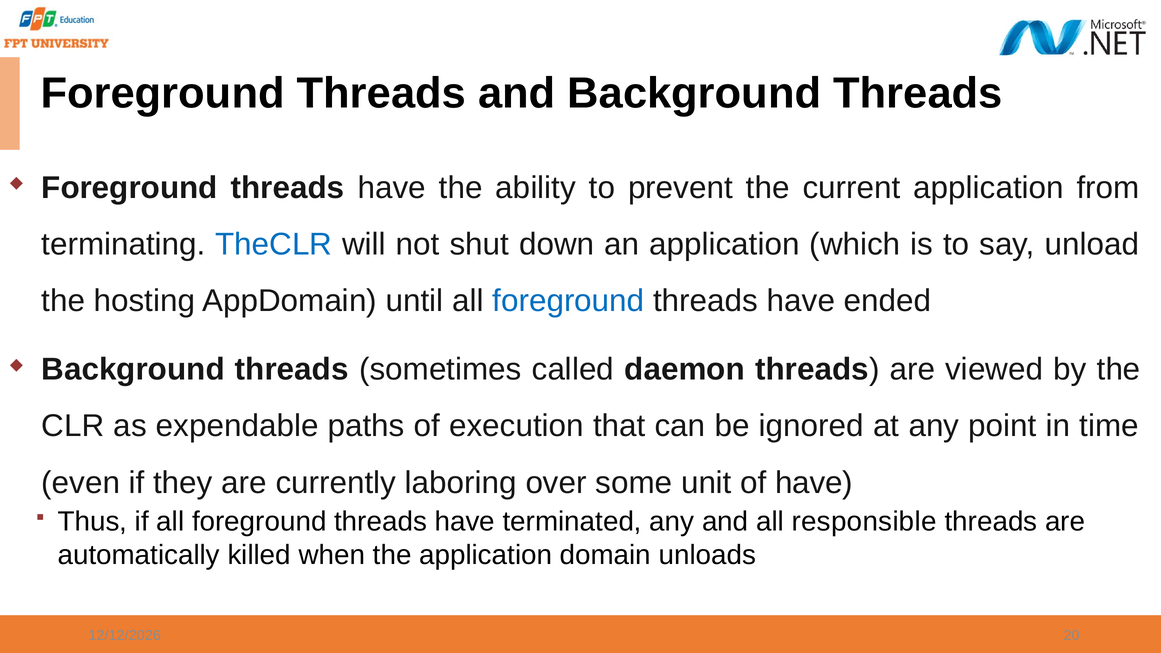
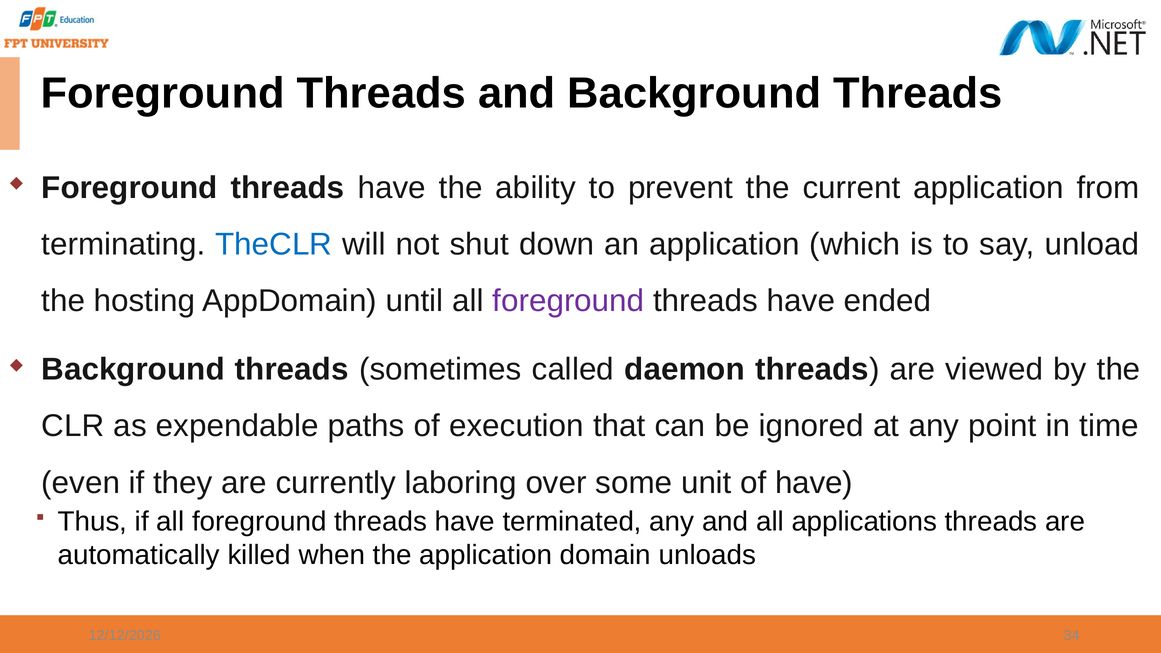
foreground colour: blue -> purple (568, 301)
responsible: responsible -> applications (864, 522)
20: 20 -> 34 (1072, 635)
